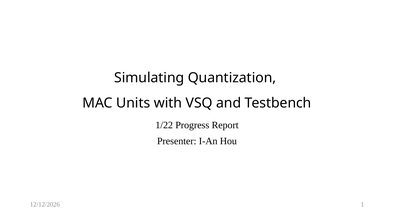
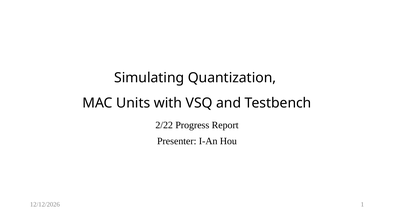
1/22: 1/22 -> 2/22 (164, 125)
